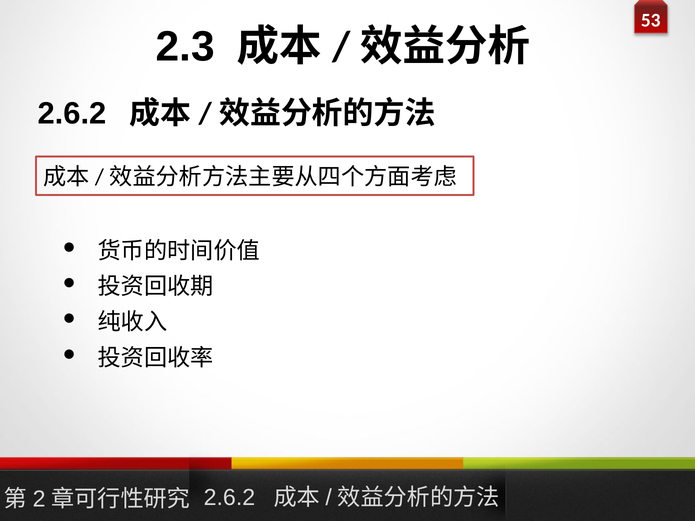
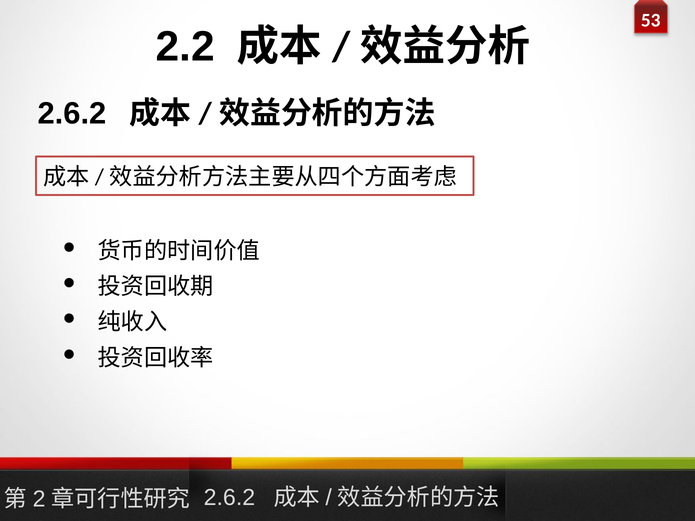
2.3: 2.3 -> 2.2 (185, 47)
